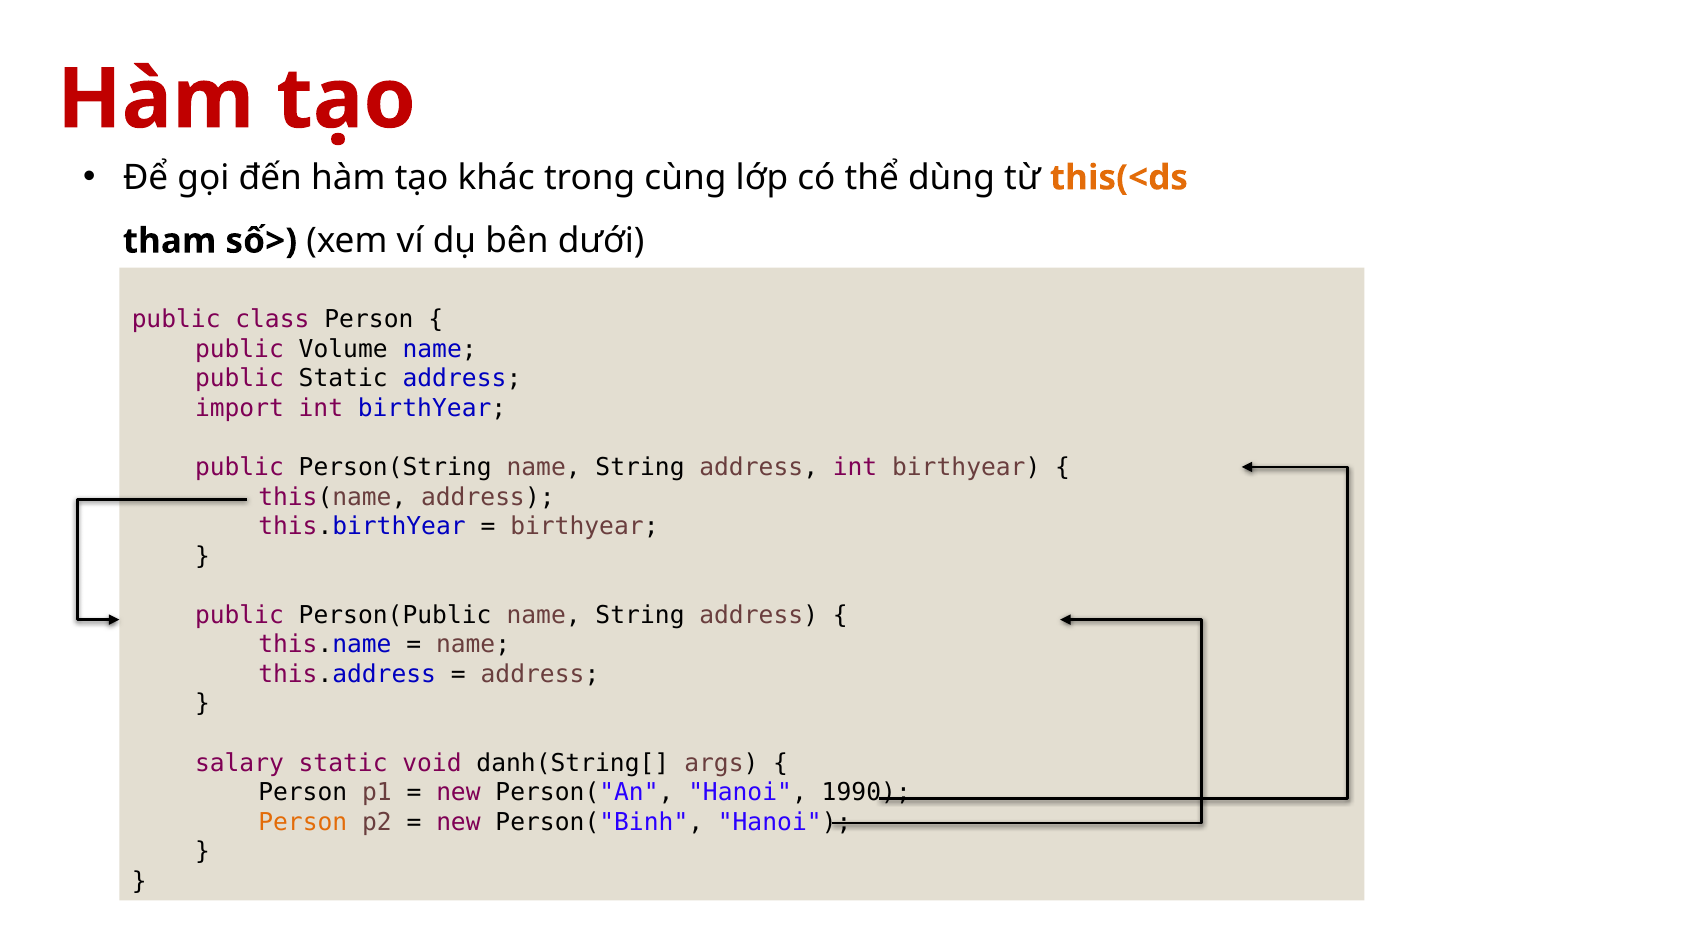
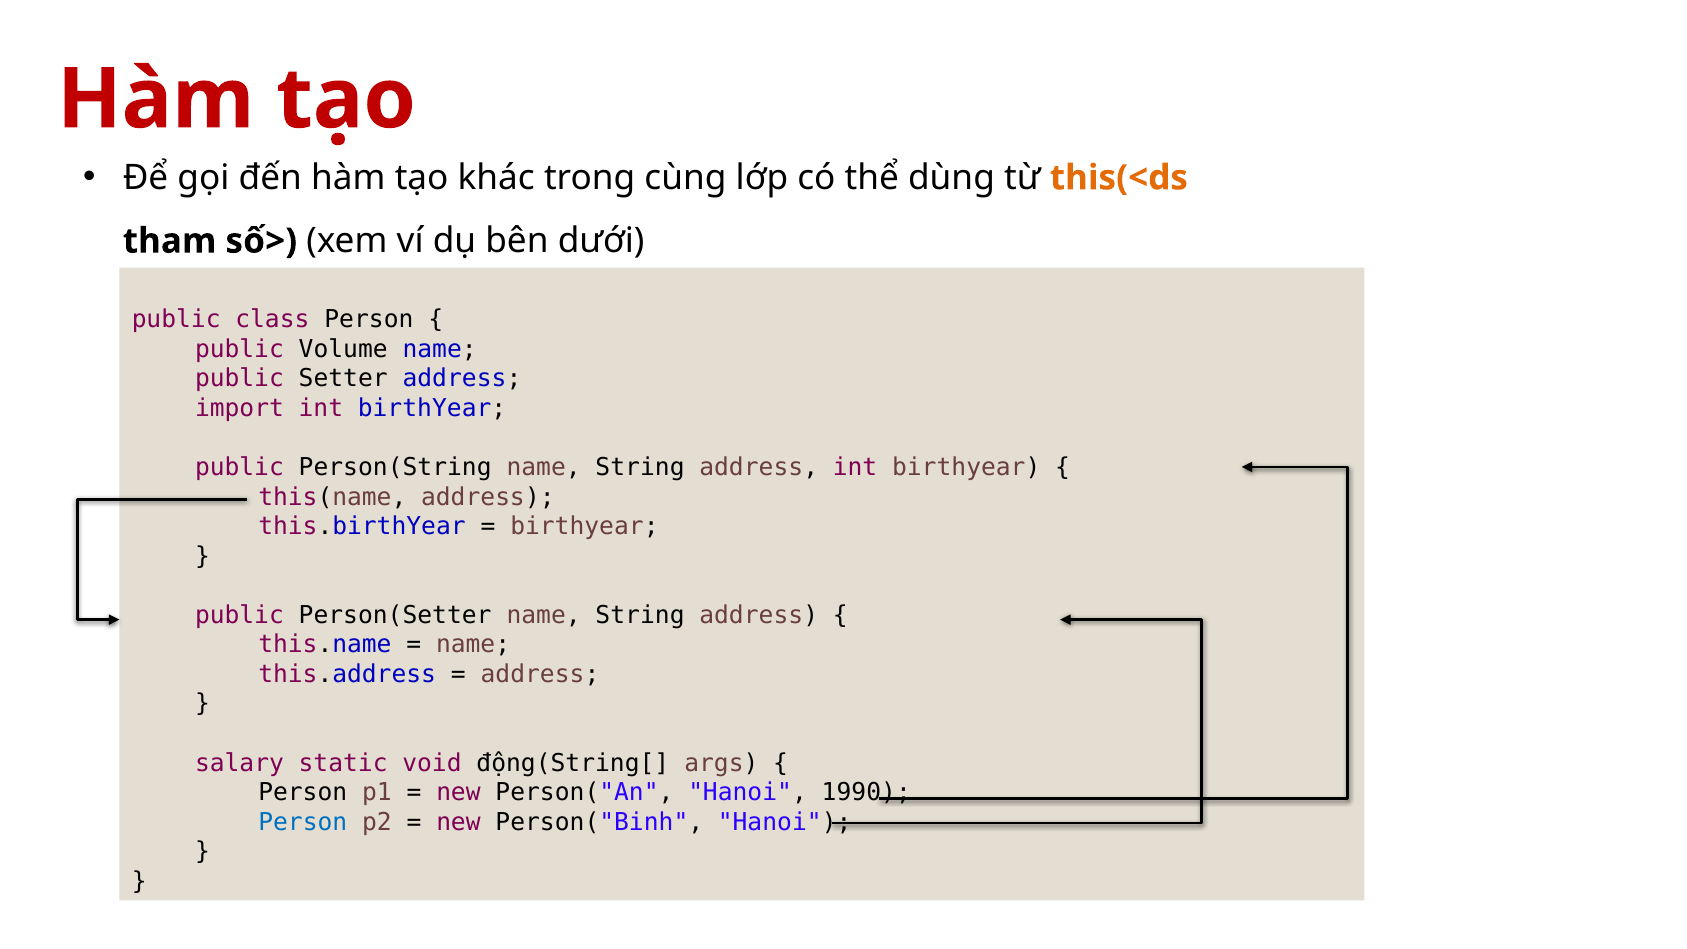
public Static: Static -> Setter (343, 379)
Person(Public: Person(Public -> Person(Setter (395, 615)
danh(String[: danh(String[ -> động(String[ (573, 763)
Person colour: orange -> blue (303, 822)
